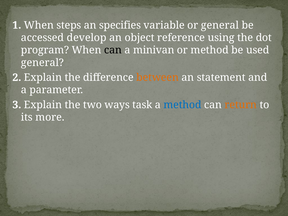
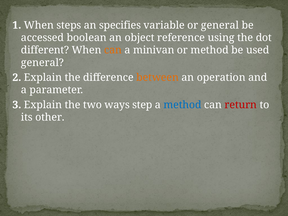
develop: develop -> boolean (87, 38)
program: program -> different (45, 50)
can colour: black -> orange (113, 50)
statement: statement -> operation (221, 77)
task: task -> step (142, 105)
return colour: orange -> red (241, 105)
more: more -> other (50, 117)
